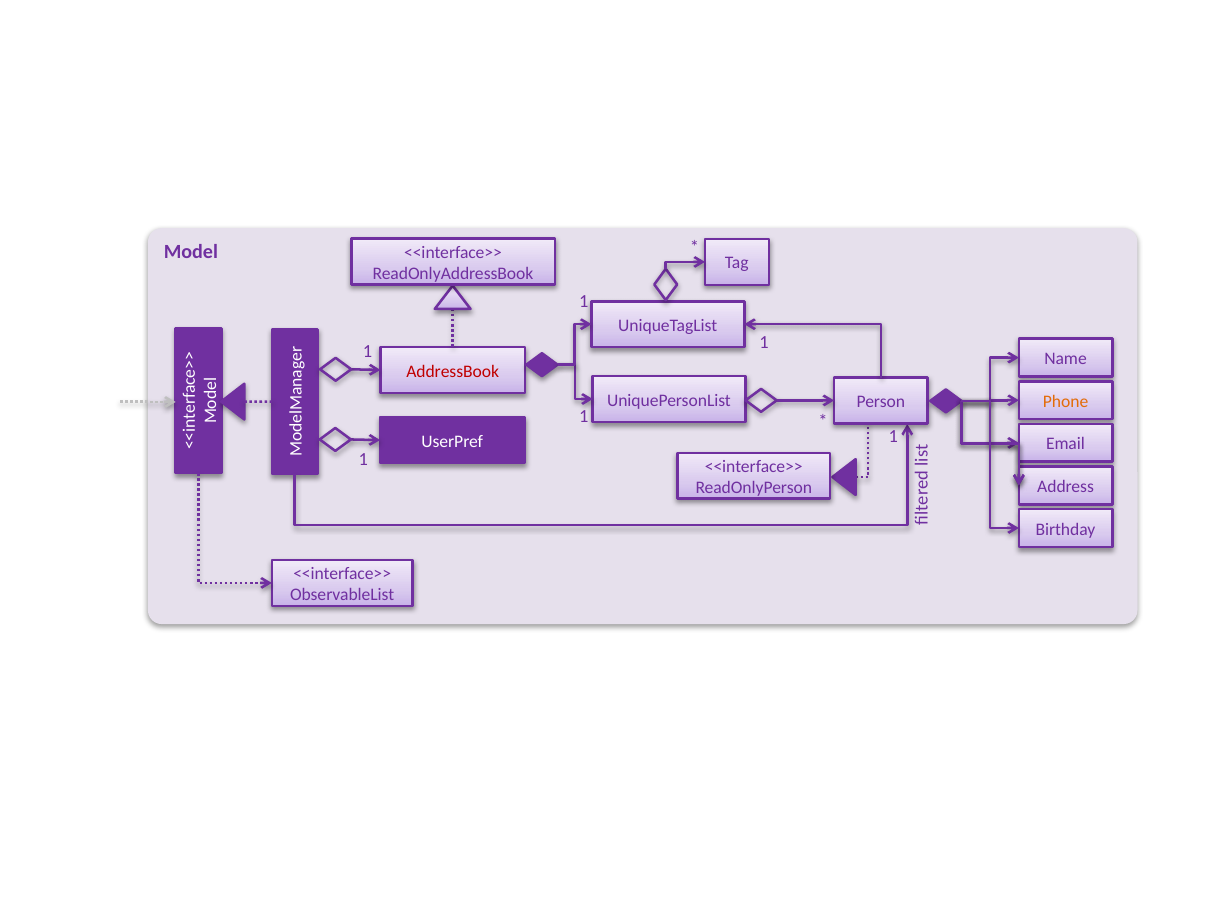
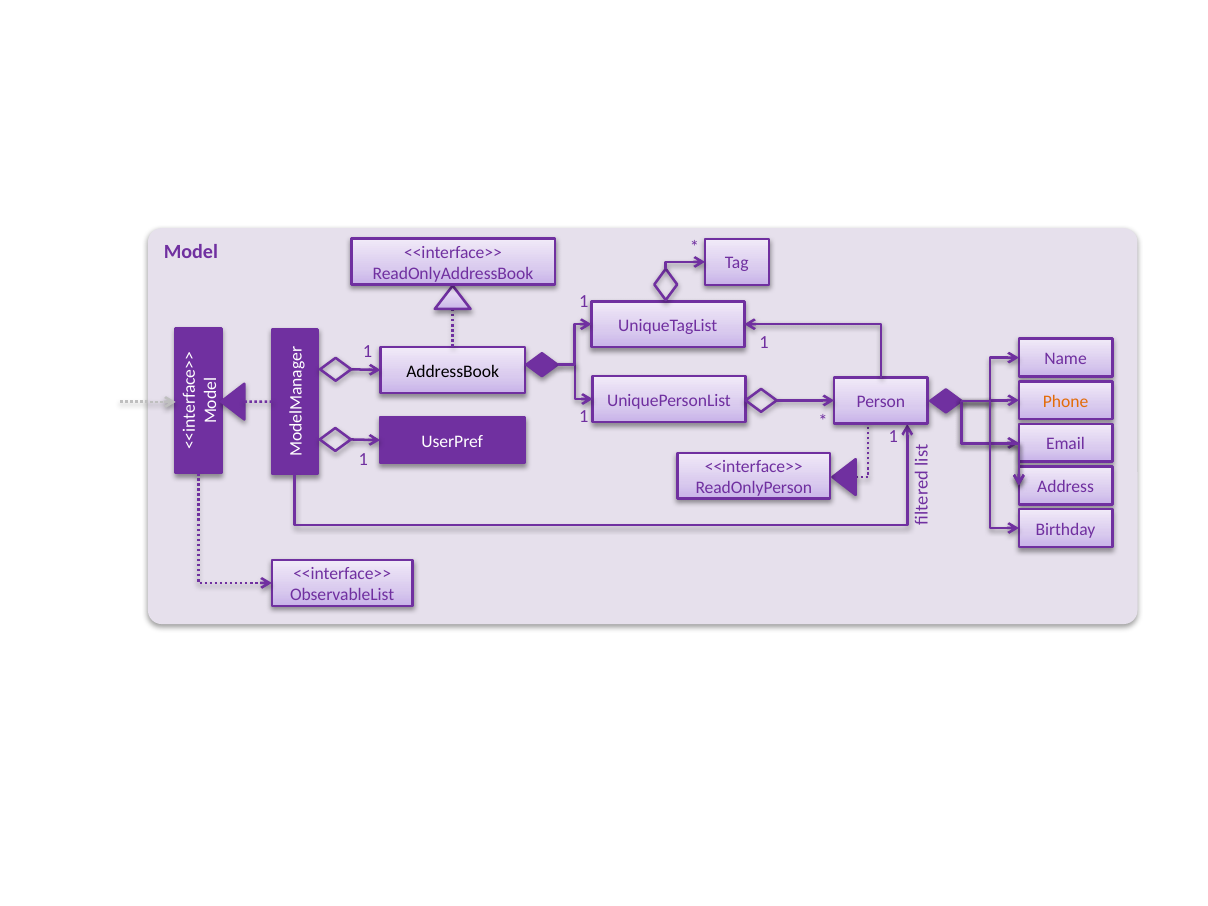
AddressBook colour: red -> black (453, 371)
